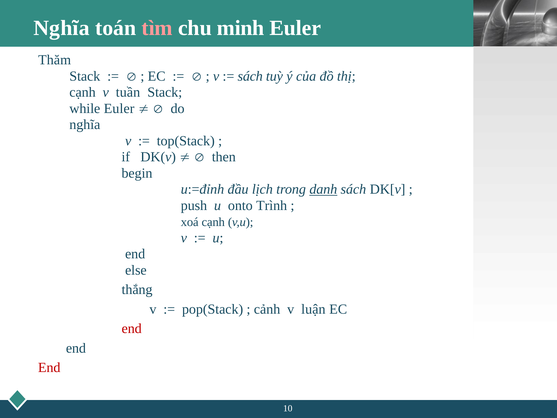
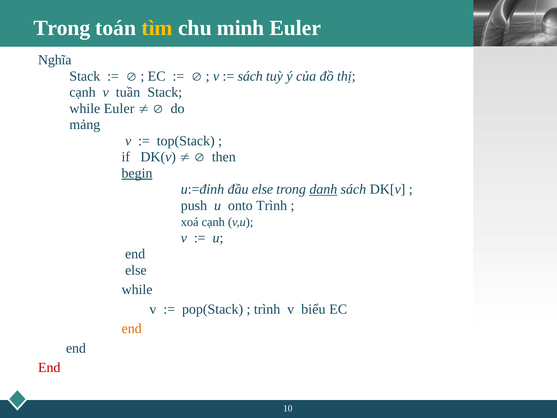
Nghĩa: Nghĩa -> Trong (62, 28)
tìm colour: pink -> yellow (157, 28)
Thăm: Thăm -> Nghĩa (55, 60)
nghĩa: nghĩa -> mảng (85, 125)
begin underline: none -> present (137, 173)
đầu lịch: lịch -> else (262, 189)
thắng: thắng -> while (137, 289)
cảnh: cảnh -> trình (267, 309)
luận: luận -> biểu (313, 309)
end colour: red -> orange (132, 328)
